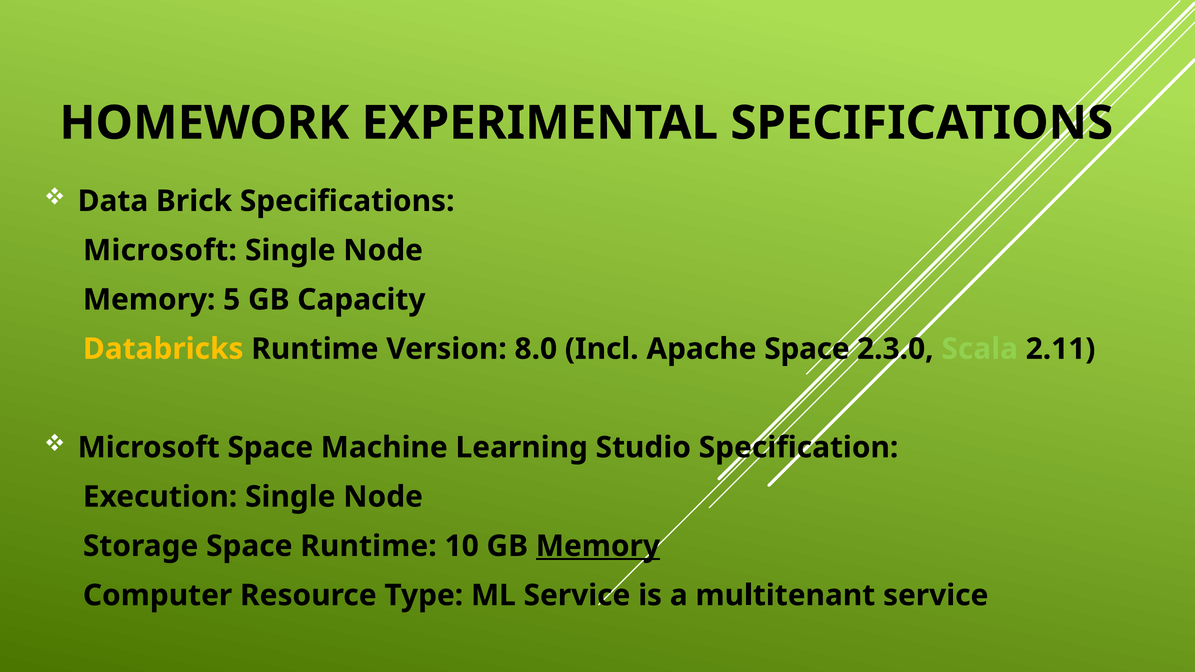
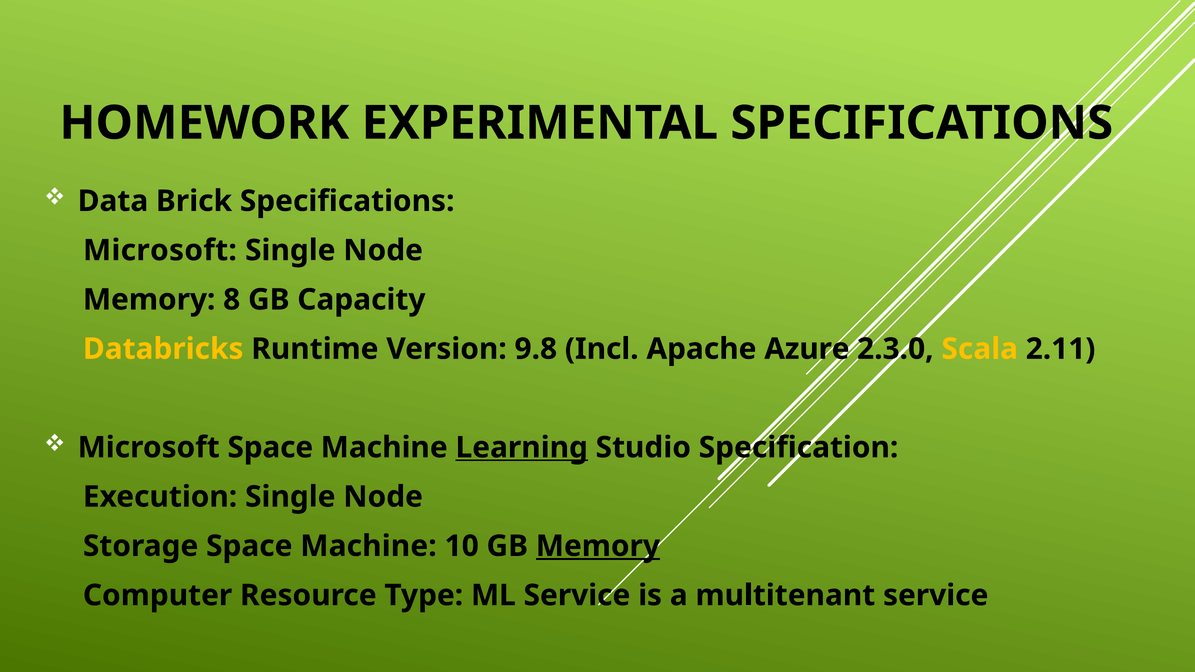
5: 5 -> 8 (232, 300)
8.0: 8.0 -> 9.8 (536, 349)
Apache Space: Space -> Azure (807, 349)
Scala colour: light green -> yellow (980, 349)
Learning underline: none -> present (522, 448)
Storage Space Runtime: Runtime -> Machine (368, 546)
